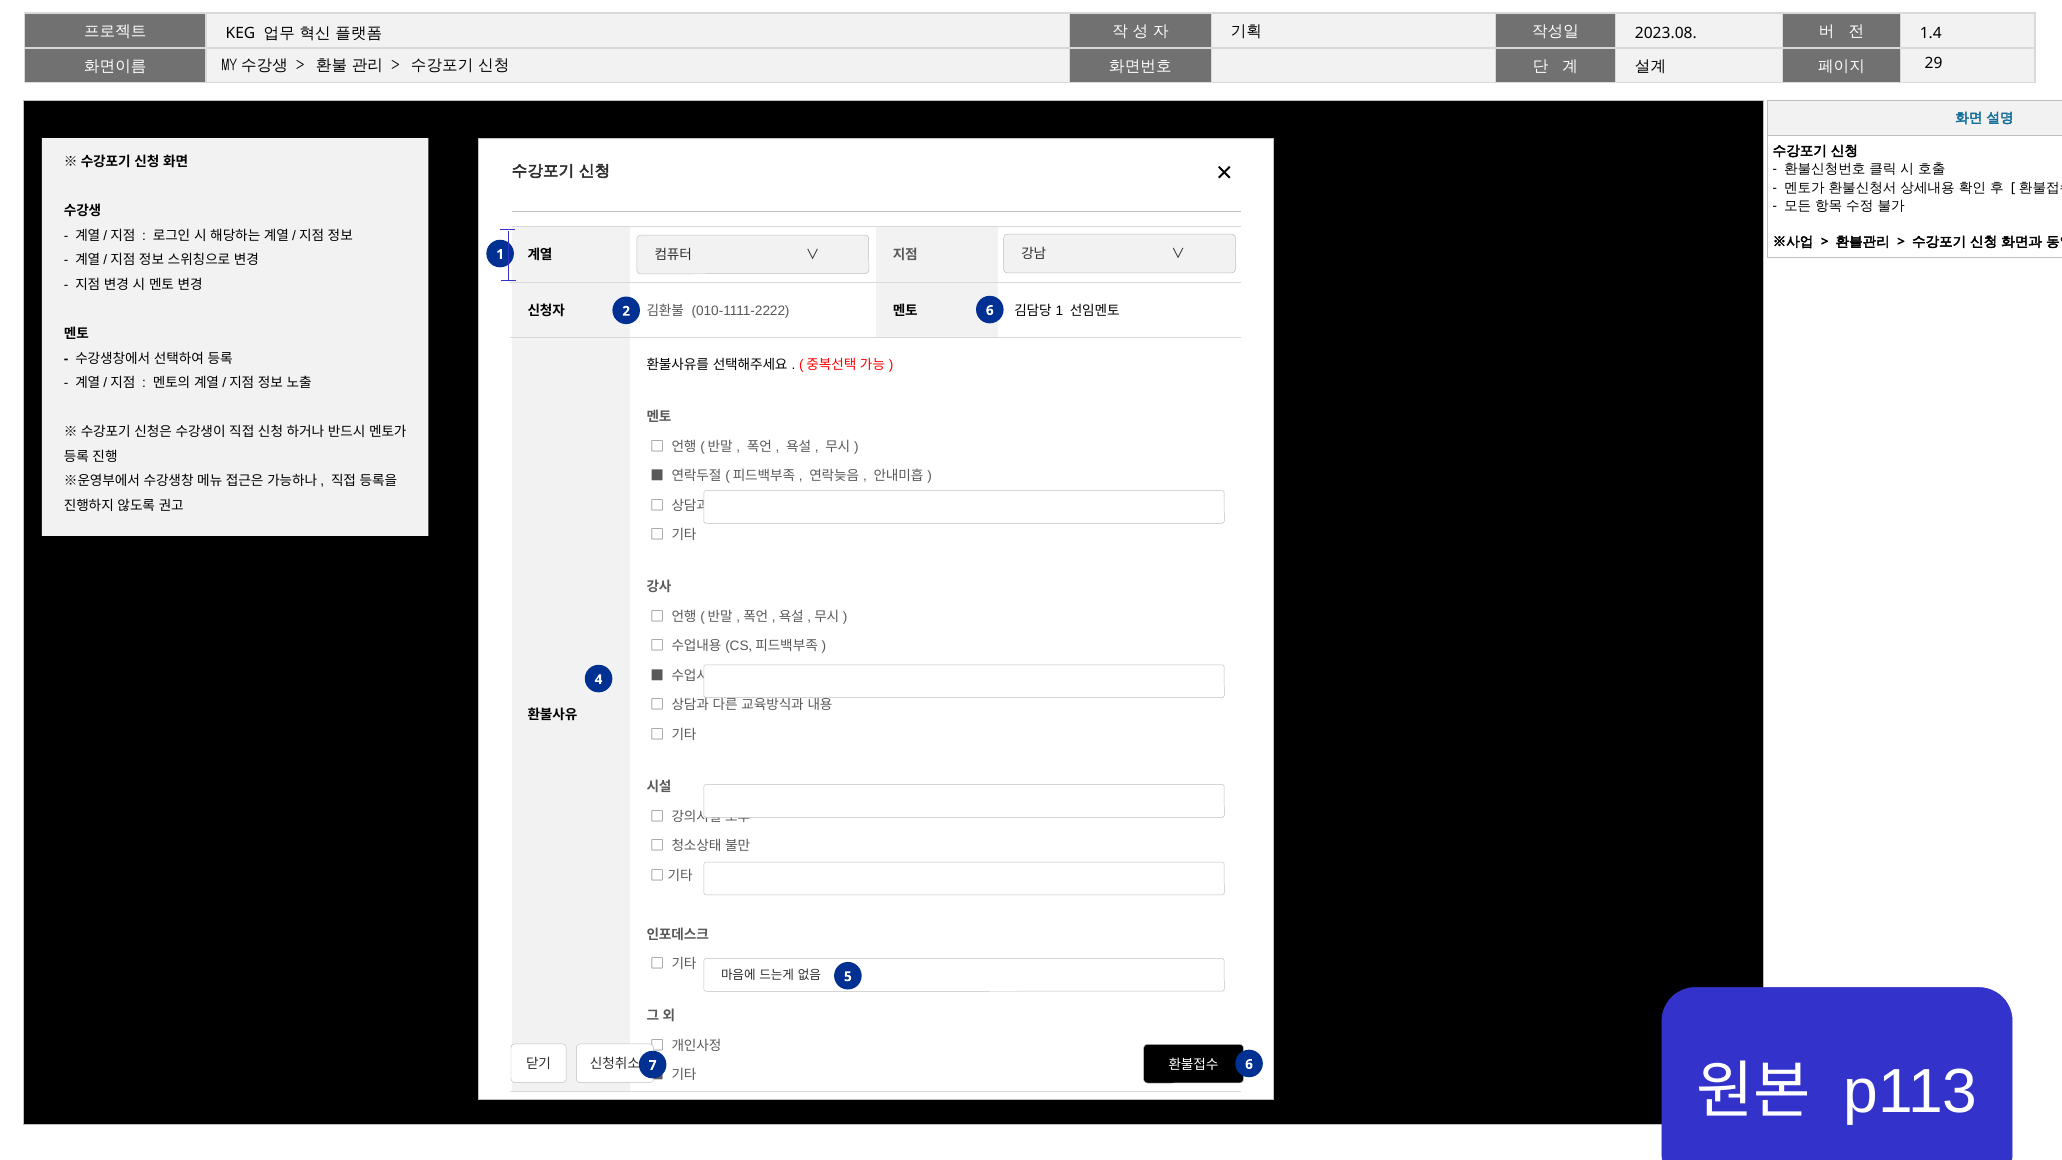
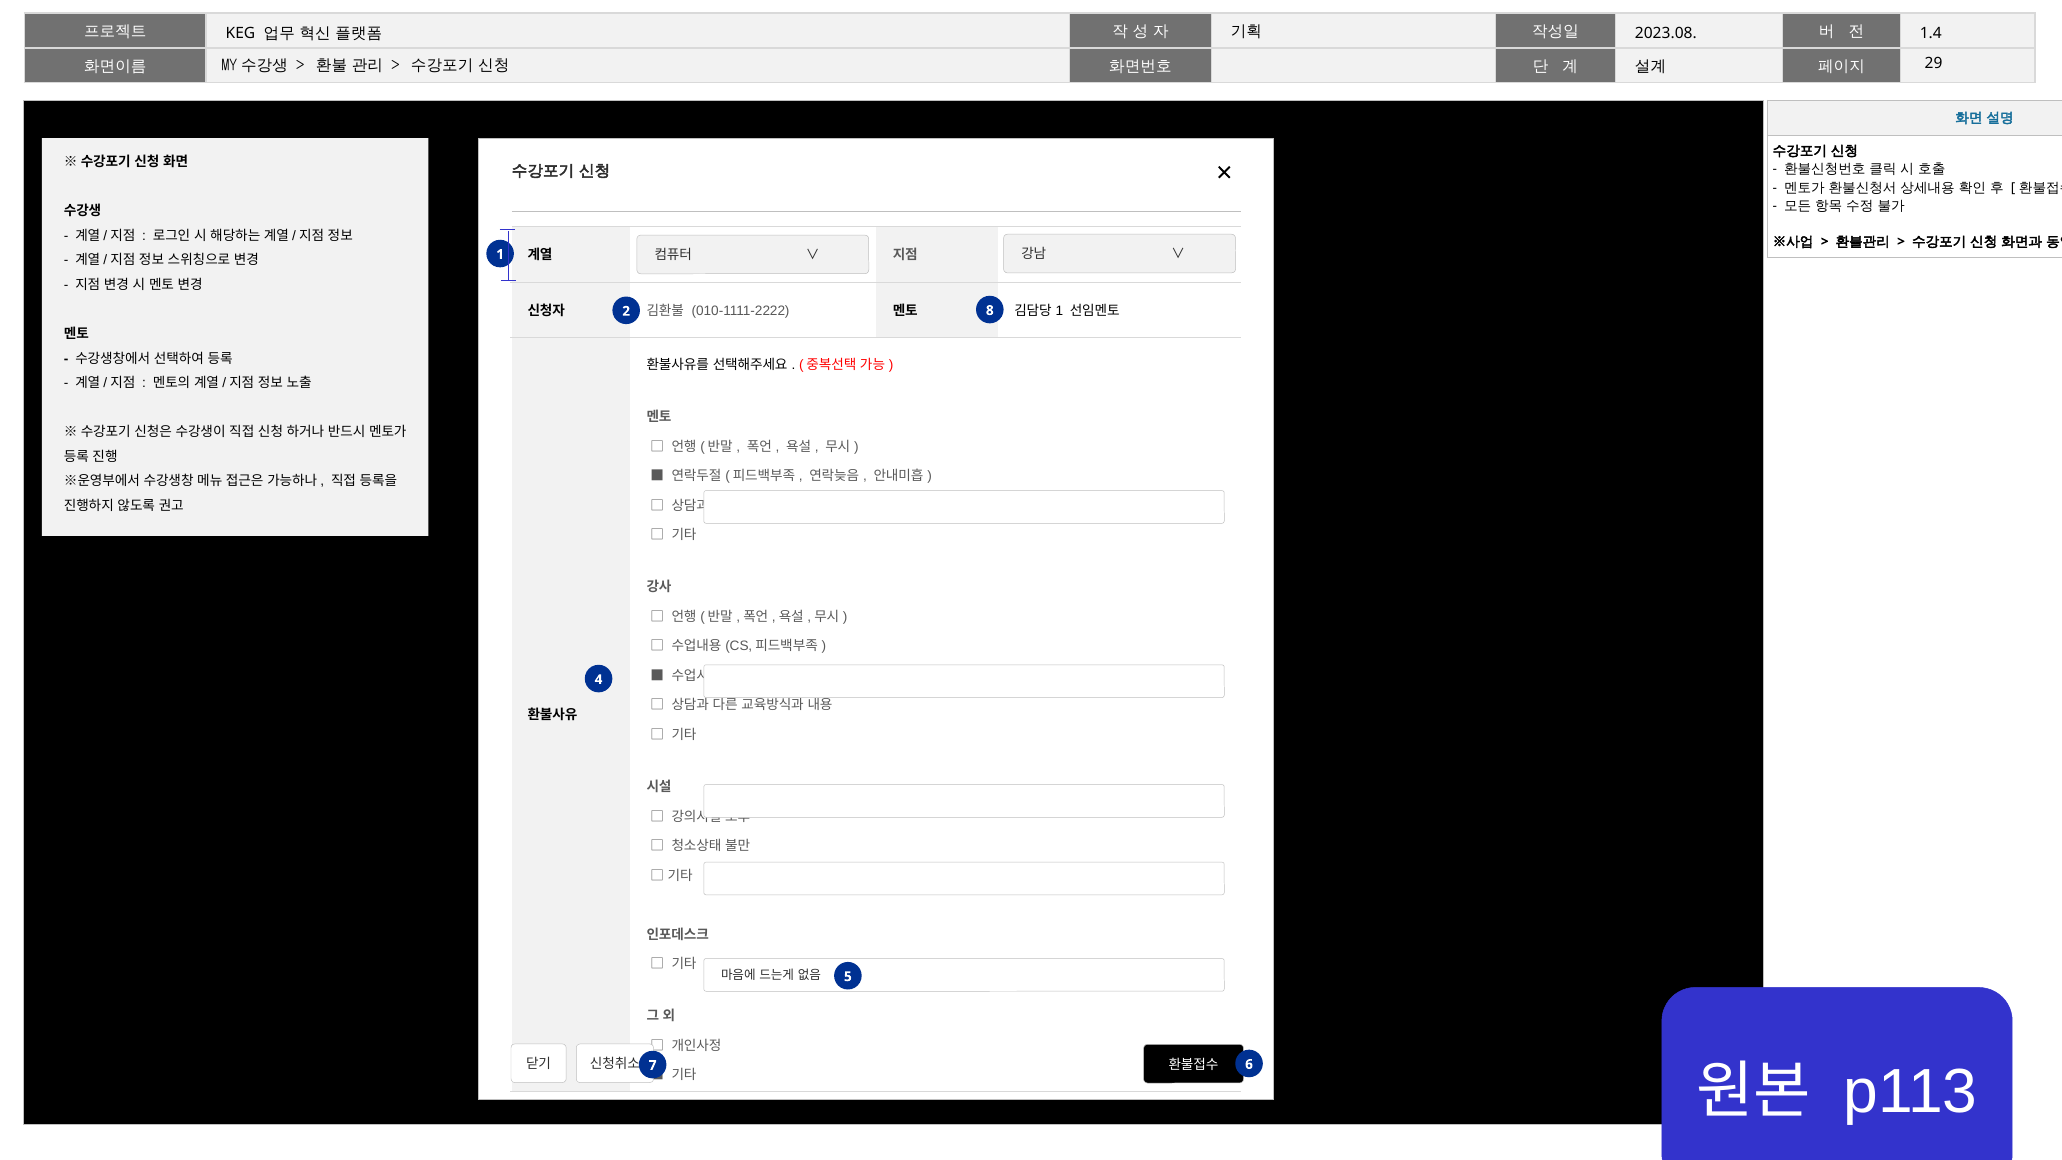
2 6: 6 -> 8 (990, 310)
